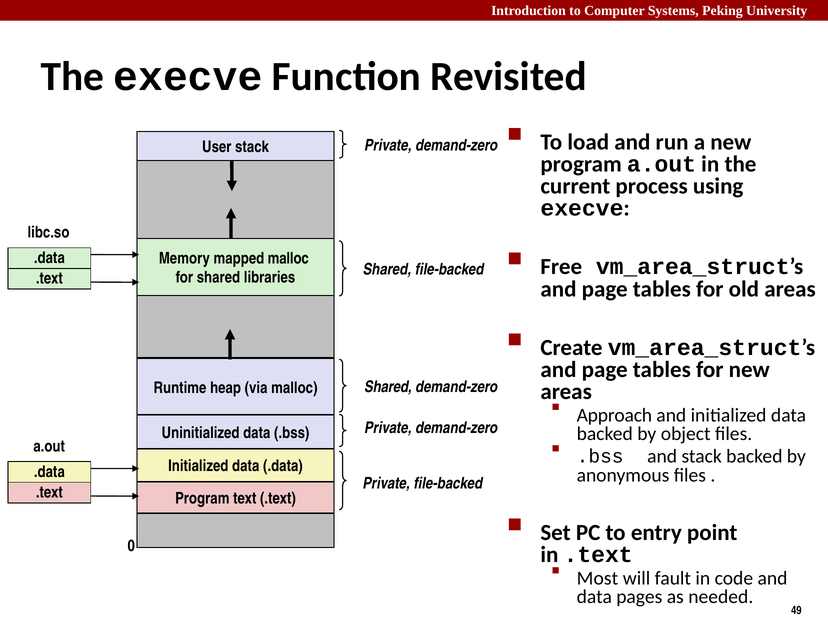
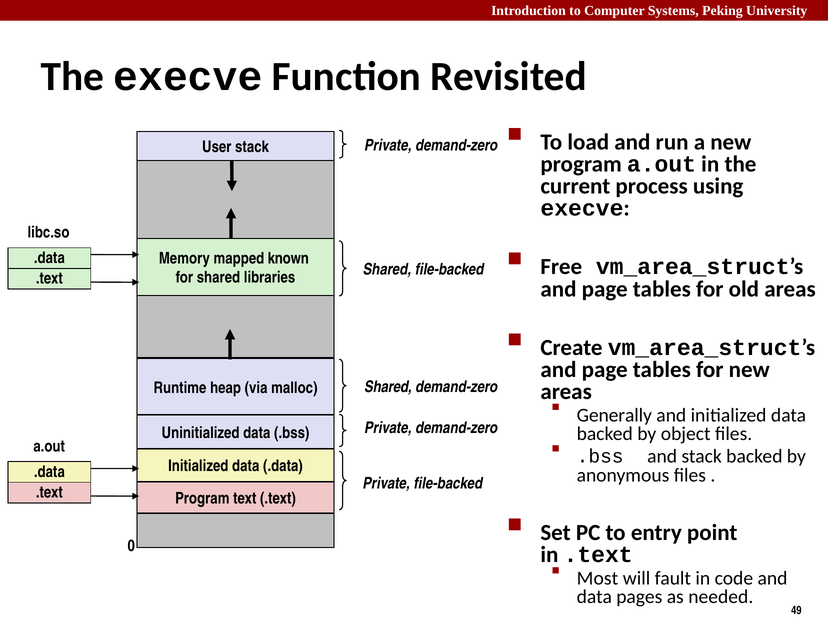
mapped malloc: malloc -> known (288, 258)
Approach: Approach -> Generally (614, 415)
